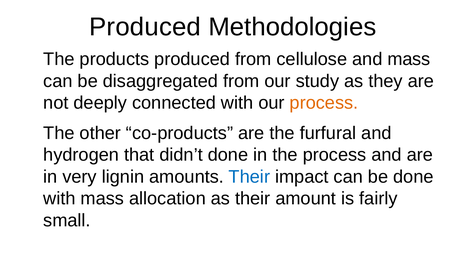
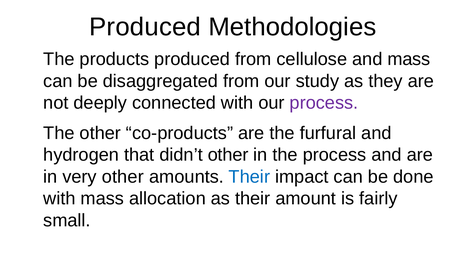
process colour: orange -> purple (324, 103)
didn’t done: done -> other (228, 155)
very lignin: lignin -> other (123, 177)
